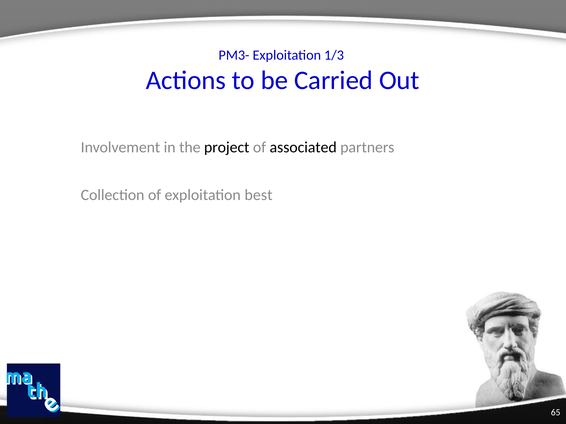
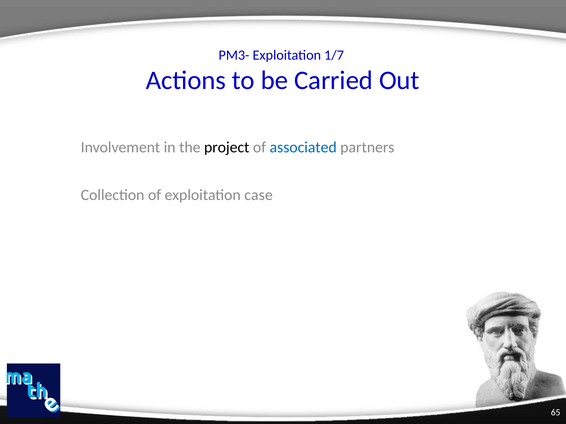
1/3: 1/3 -> 1/7 (334, 55)
associated colour: black -> blue (303, 147)
best: best -> case (259, 195)
